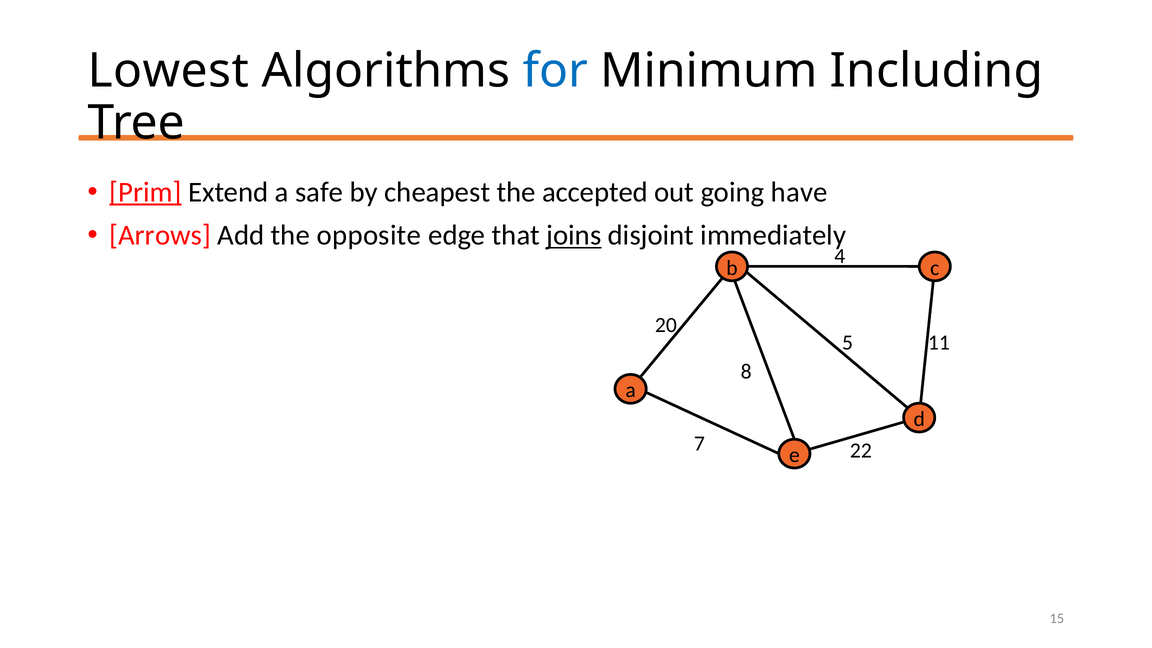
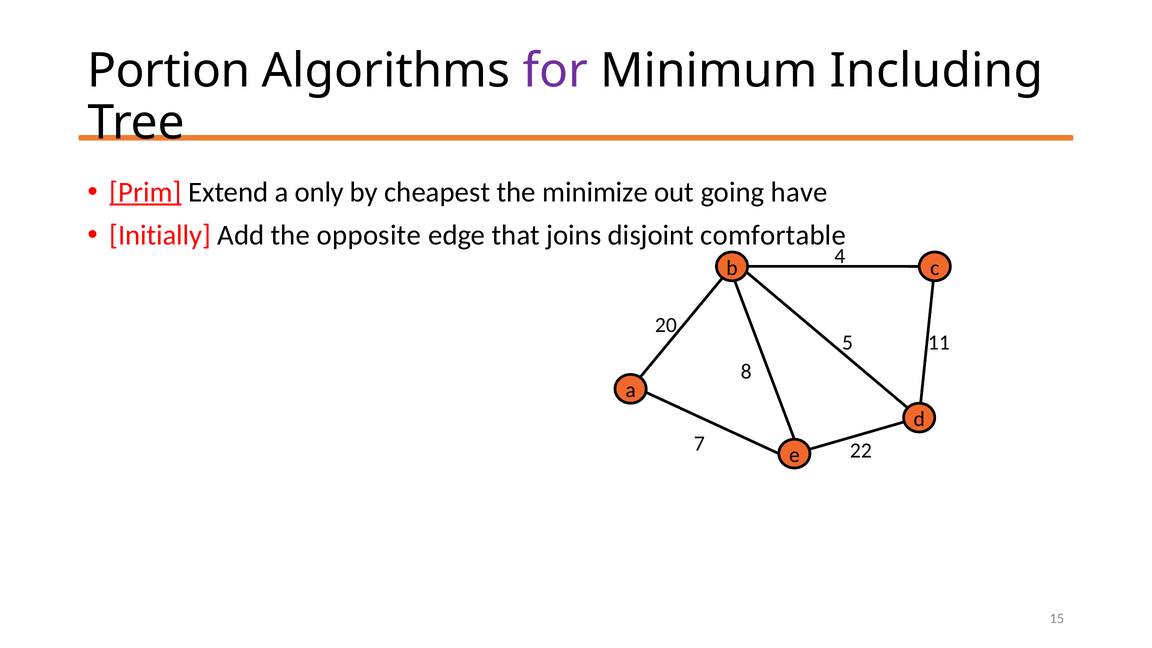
Lowest: Lowest -> Portion (169, 71)
for colour: blue -> purple (555, 71)
safe: safe -> only (319, 192)
accepted: accepted -> minimize (595, 192)
Arrows: Arrows -> Initially (160, 235)
joins underline: present -> none (574, 235)
immediately: immediately -> comfortable (773, 235)
